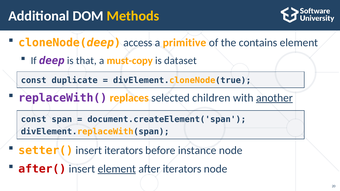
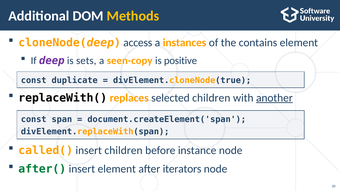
primitive: primitive -> instances (185, 43)
that: that -> sets (86, 61)
must-copy: must-copy -> seen-copy (130, 61)
dataset: dataset -> positive (180, 61)
replaceWith( colour: purple -> black (63, 98)
setter(: setter( -> called( (46, 150)
insert iterators: iterators -> children (124, 150)
after( colour: red -> green (42, 169)
element underline: present -> none (117, 169)
